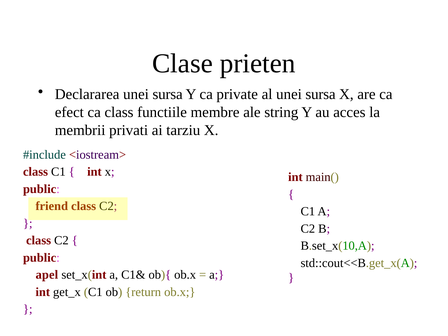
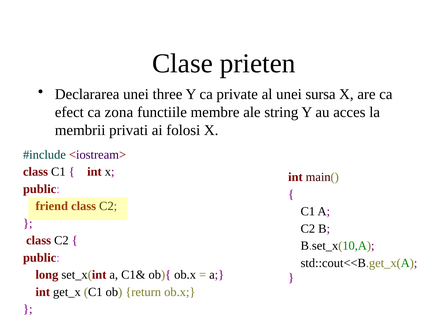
Declararea unei sursa: sursa -> three (168, 94)
ca class: class -> zona (119, 112)
tarziu: tarziu -> folosi (183, 130)
apel: apel -> long (47, 275)
